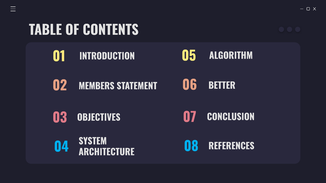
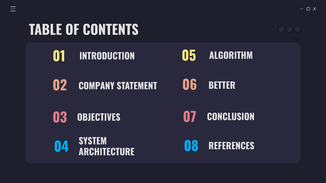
MEMBERS: MEMBERS -> COMPANY (97, 87)
